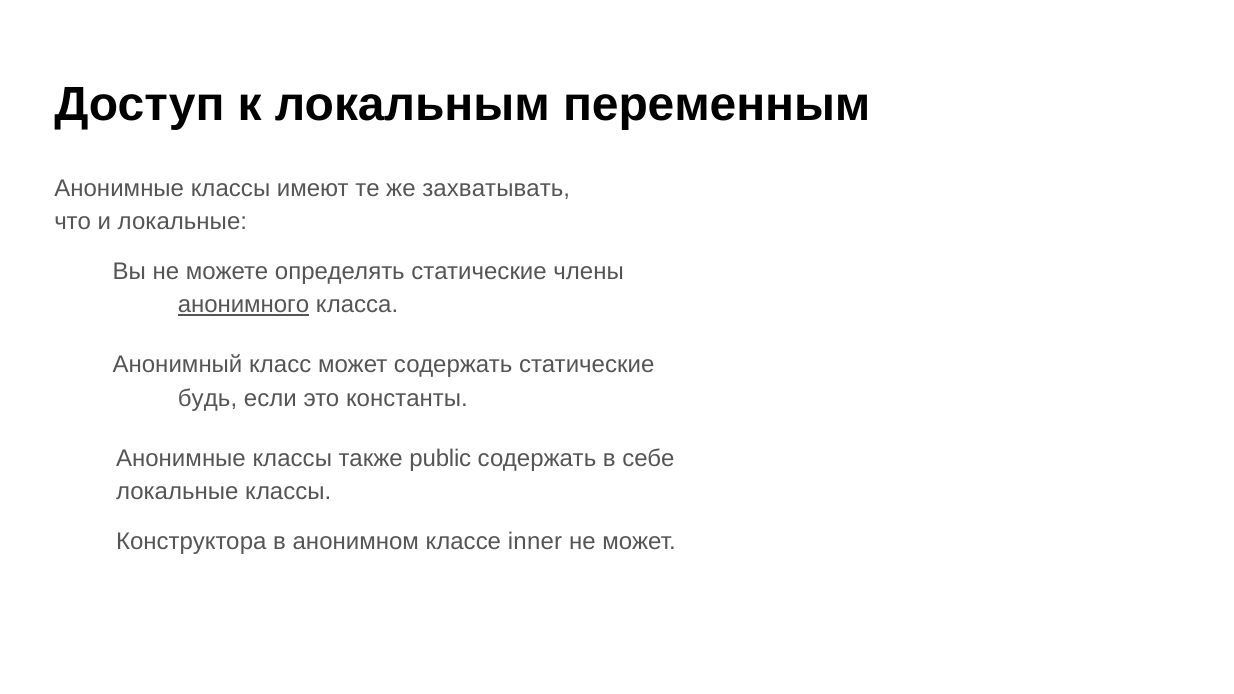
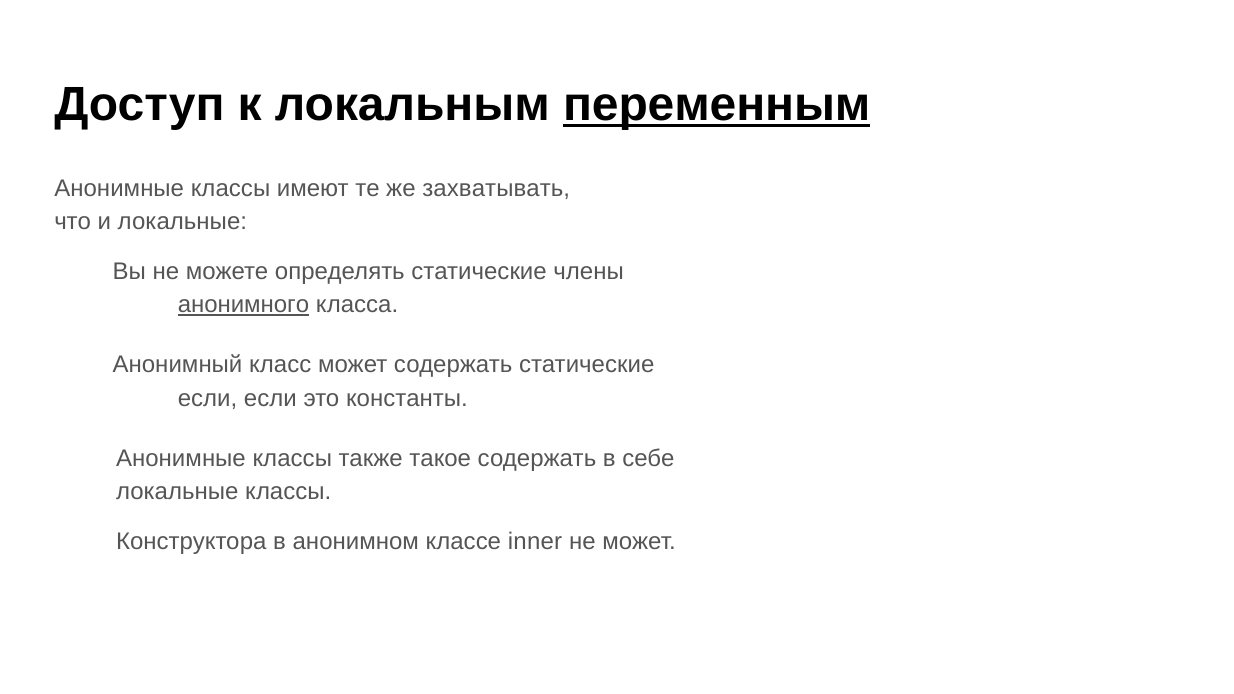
переменным underline: none -> present (717, 105)
будь: будь -> если (208, 398)
public: public -> такое (440, 459)
